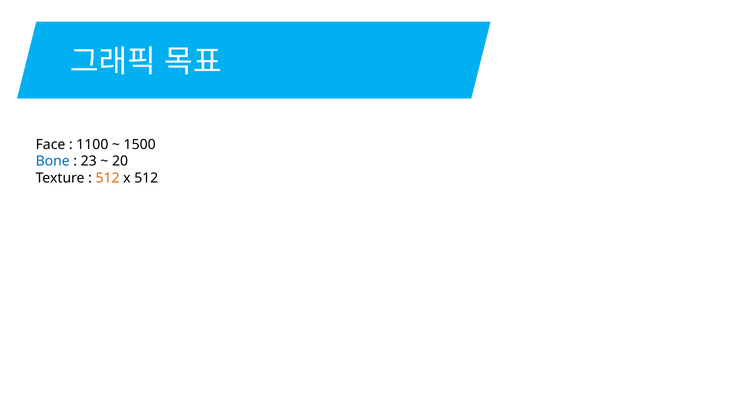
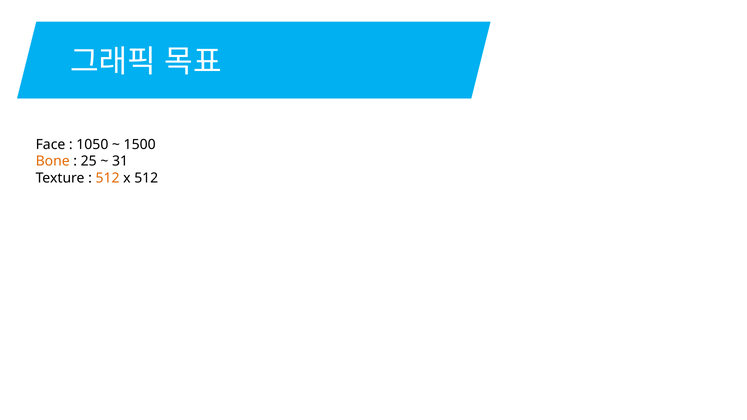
1100: 1100 -> 1050 (92, 144)
Bone colour: blue -> orange (53, 161)
23: 23 -> 25 (89, 161)
20: 20 -> 31 (120, 161)
